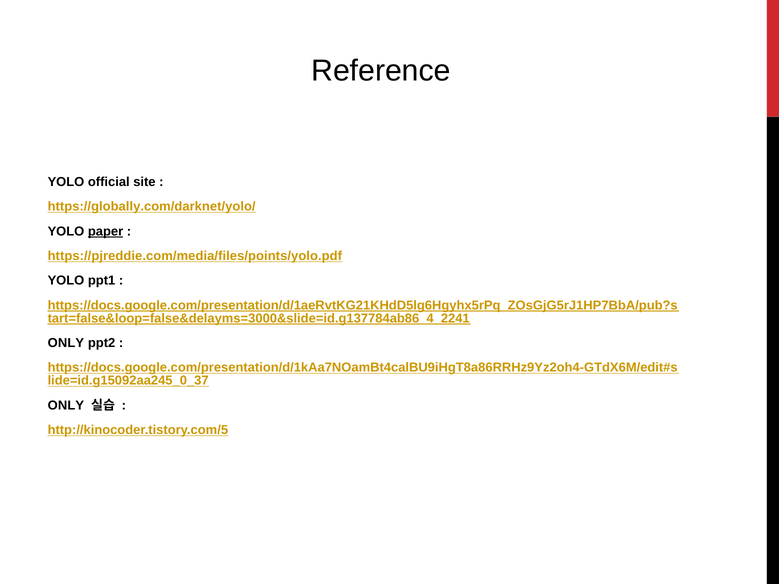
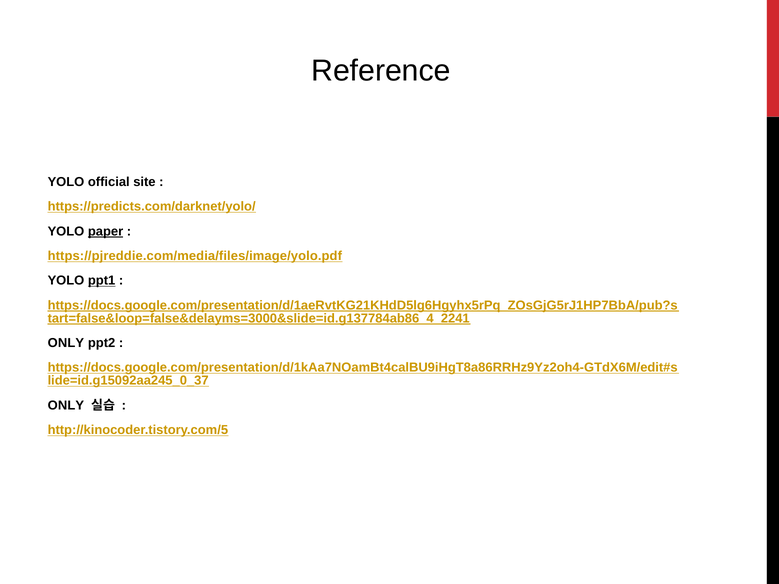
https://globally.com/darknet/yolo/: https://globally.com/darknet/yolo/ -> https://predicts.com/darknet/yolo/ (152, 207)
https://pjreddie.com/media/files/points/yolo.pdf: https://pjreddie.com/media/files/points/yolo.pdf -> https://pjreddie.com/media/files/image/yolo.pdf (195, 256)
ppt1 underline: none -> present (102, 281)
